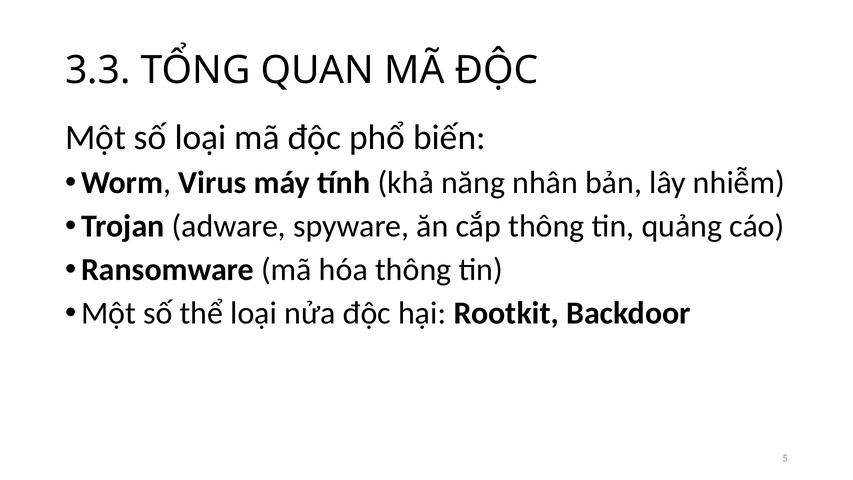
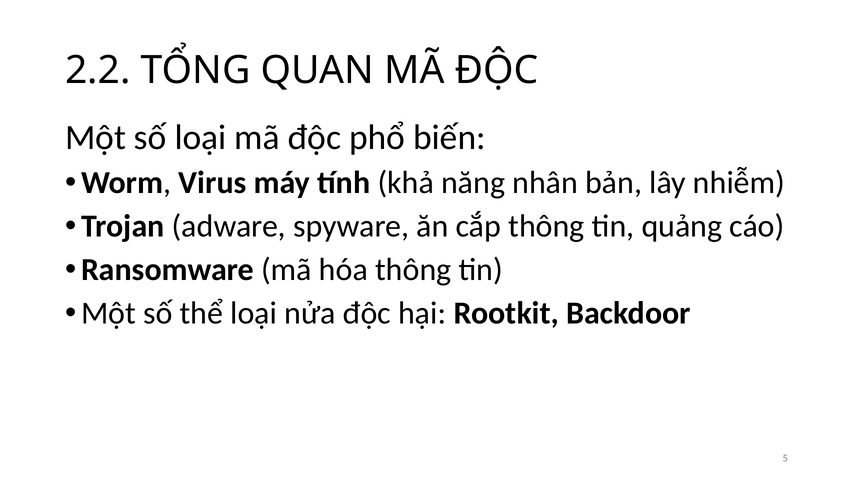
3.3: 3.3 -> 2.2 (98, 70)
